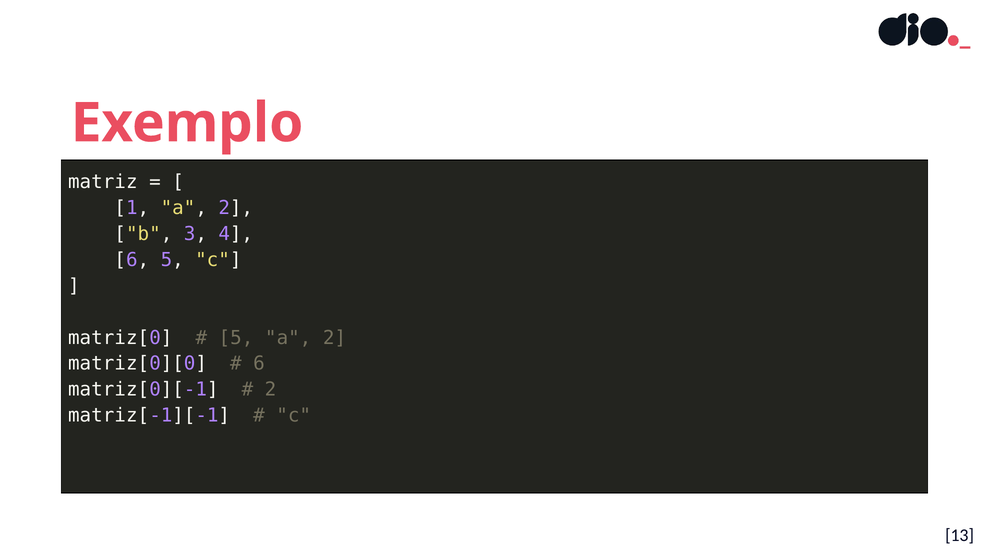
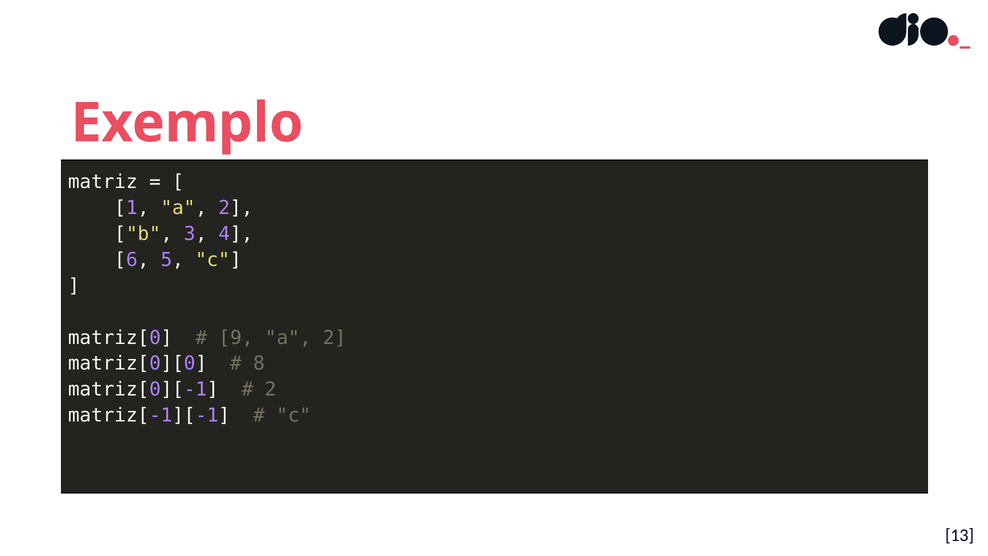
5: 5 -> 9 (236, 338)
6: 6 -> 8 (259, 363)
